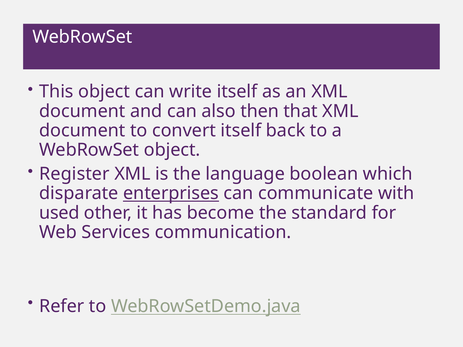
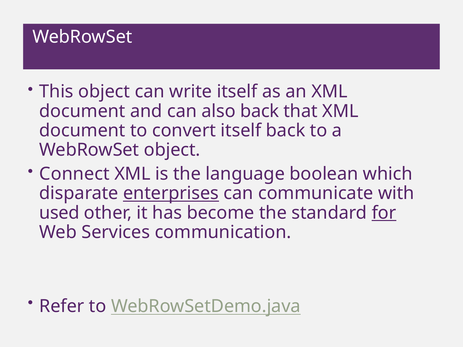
also then: then -> back (260, 111)
Register: Register -> Connect (74, 174)
for underline: none -> present (384, 213)
